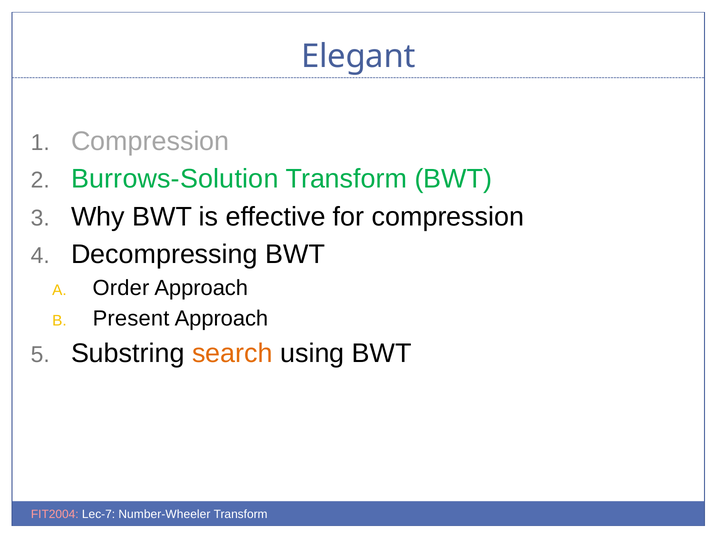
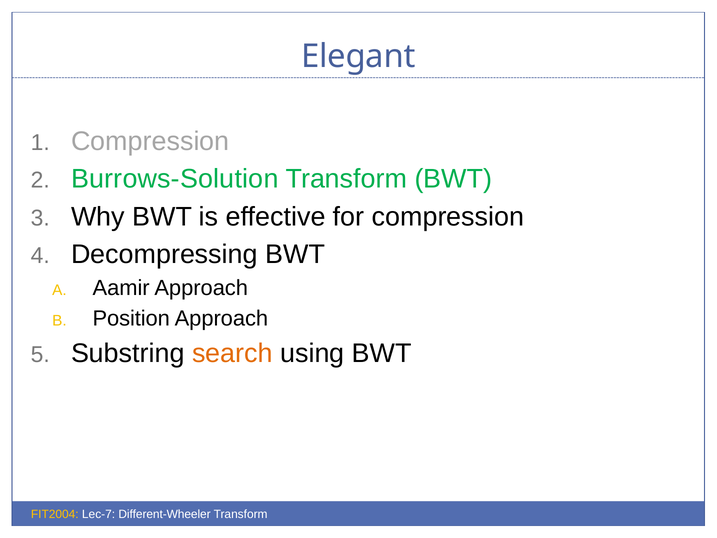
Order: Order -> Aamir (121, 288)
Present: Present -> Position (131, 318)
FIT2004 colour: pink -> yellow (55, 514)
Number-Wheeler: Number-Wheeler -> Different-Wheeler (165, 514)
